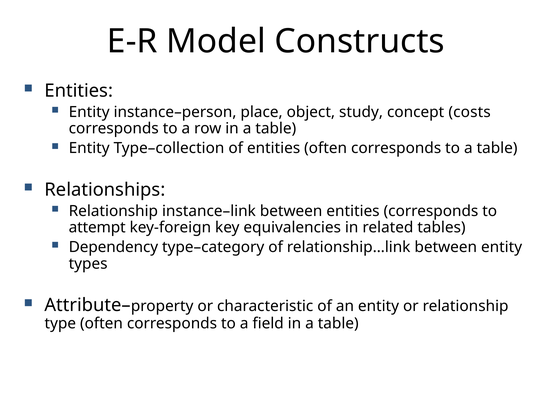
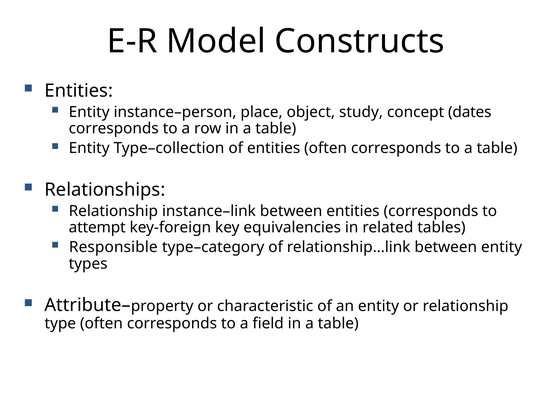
costs: costs -> dates (470, 112)
Dependency: Dependency -> Responsible (113, 247)
